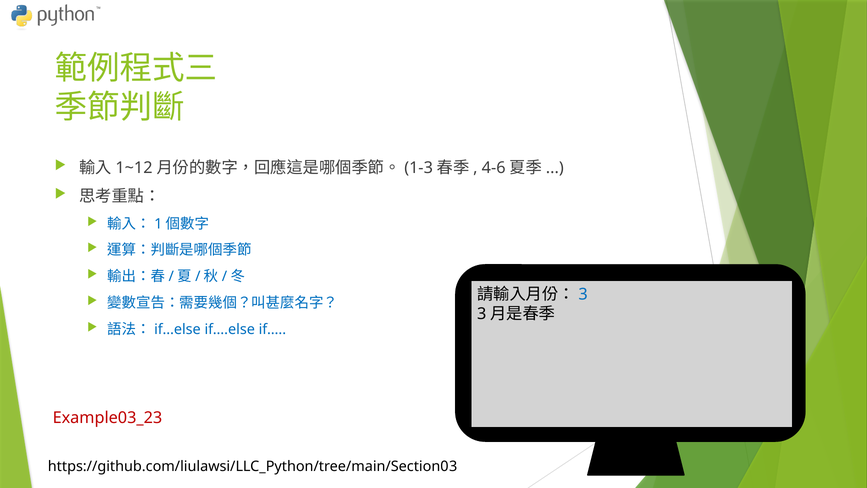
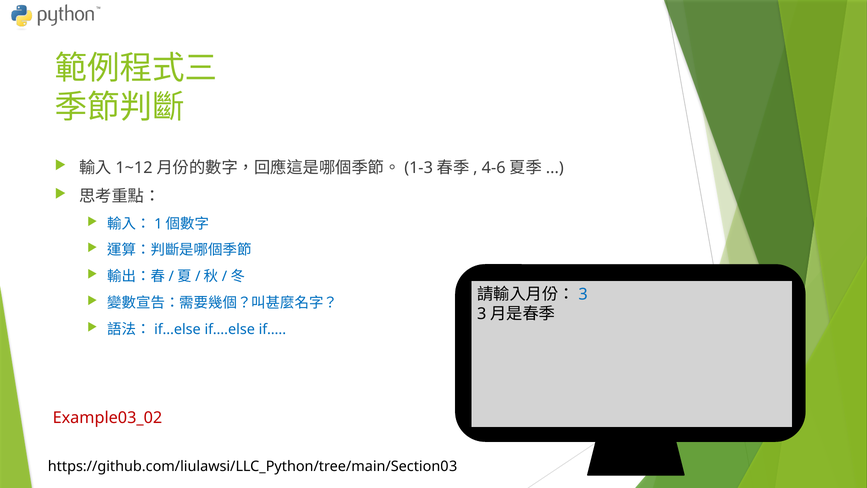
Example03_23: Example03_23 -> Example03_02 (107, 417)
